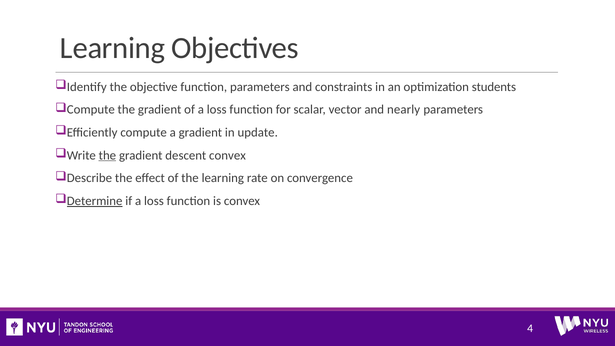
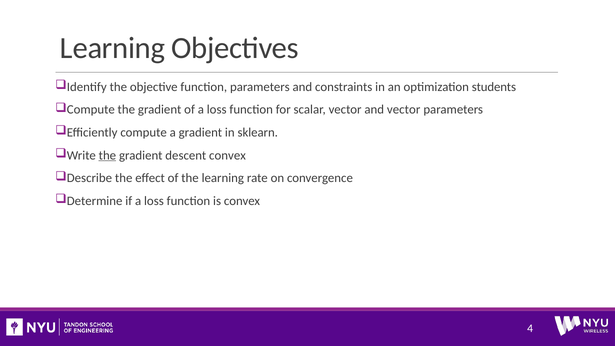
and nearly: nearly -> vector (404, 110)
update: update -> sklearn (258, 132)
Determine underline: present -> none (95, 201)
